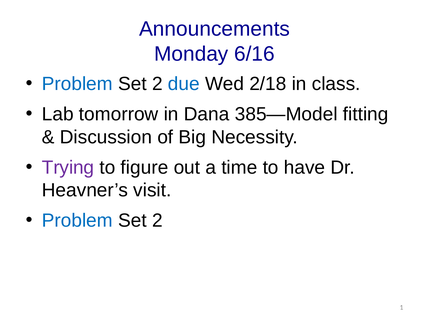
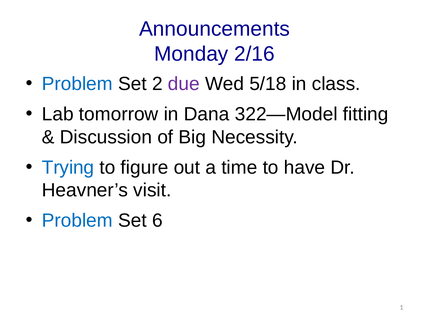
6/16: 6/16 -> 2/16 (254, 54)
due colour: blue -> purple (184, 84)
2/18: 2/18 -> 5/18 (268, 84)
385—Model: 385—Model -> 322—Model (286, 114)
Trying colour: purple -> blue (68, 167)
2: 2 -> 6 (157, 220)
